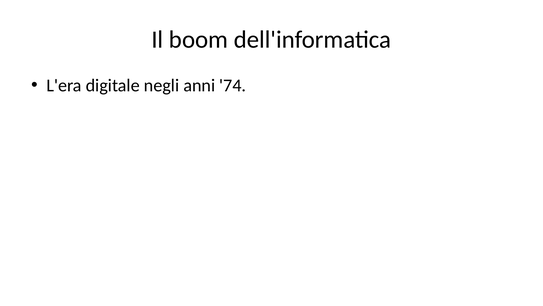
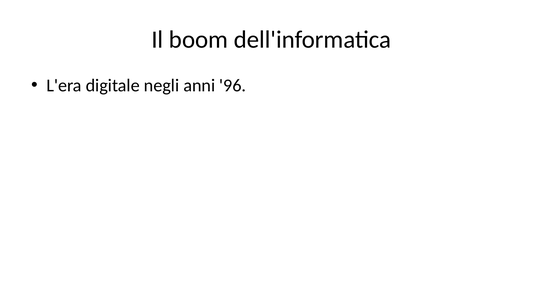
74: 74 -> 96 (233, 85)
